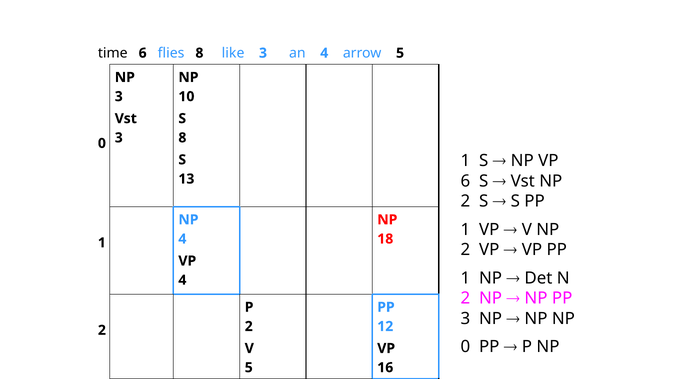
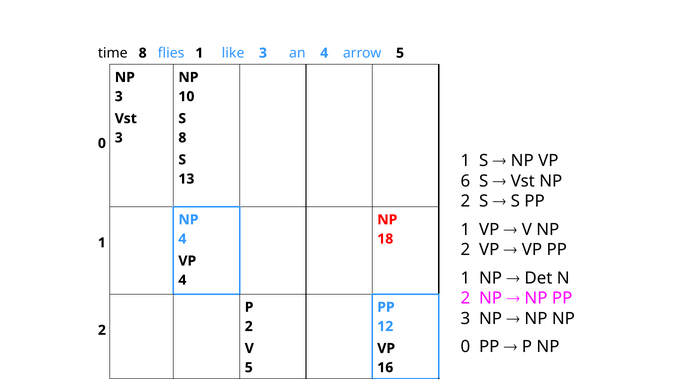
time 6: 6 -> 8 (143, 53)
flies 8: 8 -> 1 (199, 53)
